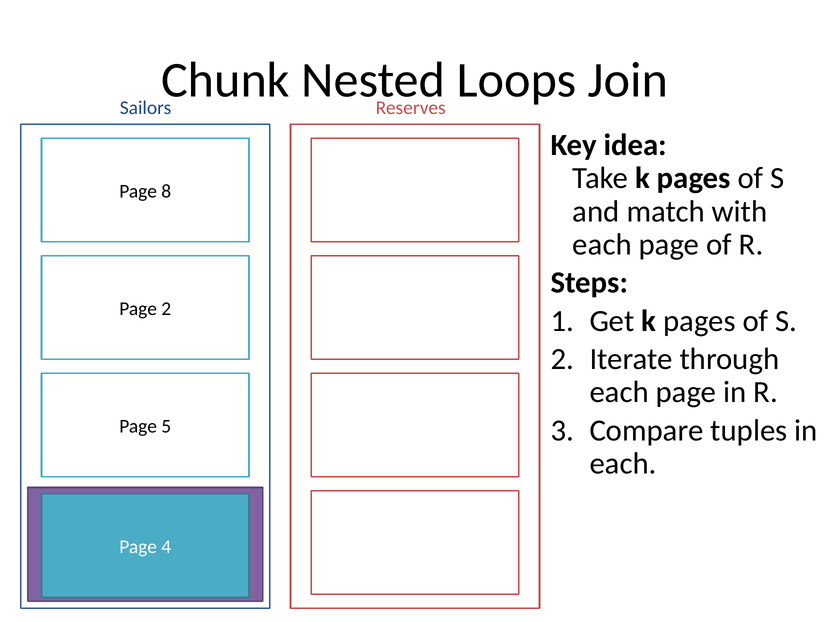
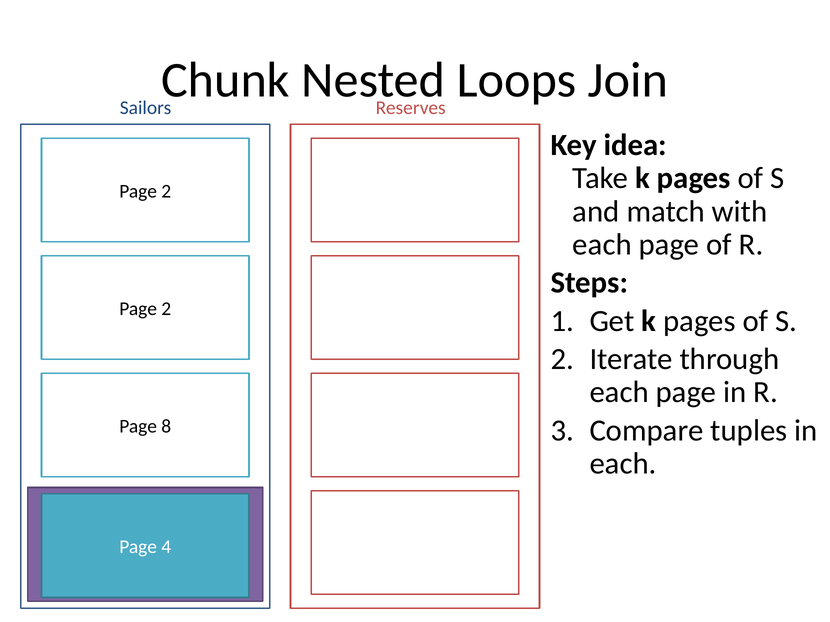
8: 8 -> 2 (166, 192)
5: 5 -> 8 (166, 427)
